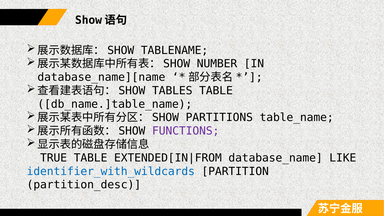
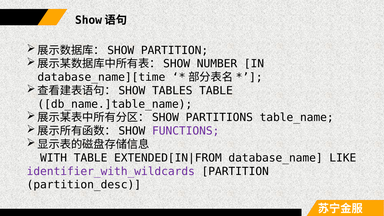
TABLENAME: TABLENAME -> PARTITION (175, 50)
database_name][name: database_name][name -> database_name][time (101, 77)
TRUE: TRUE -> WITH (54, 158)
identifier_with_wildcards colour: blue -> purple (111, 171)
